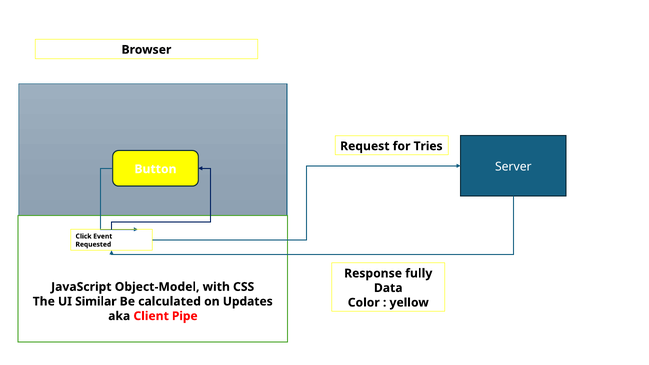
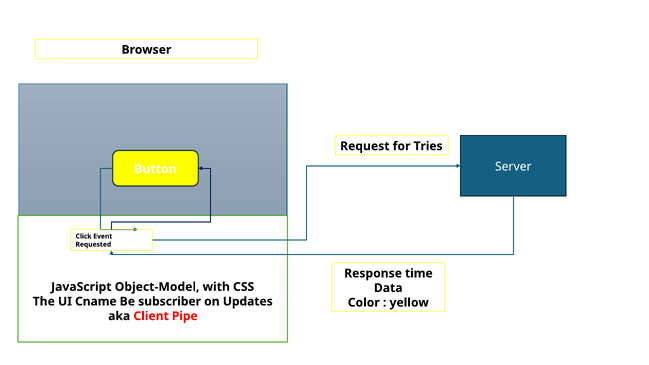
fully: fully -> time (419, 273)
Similar: Similar -> Cname (96, 302)
calculated: calculated -> subscriber (170, 302)
